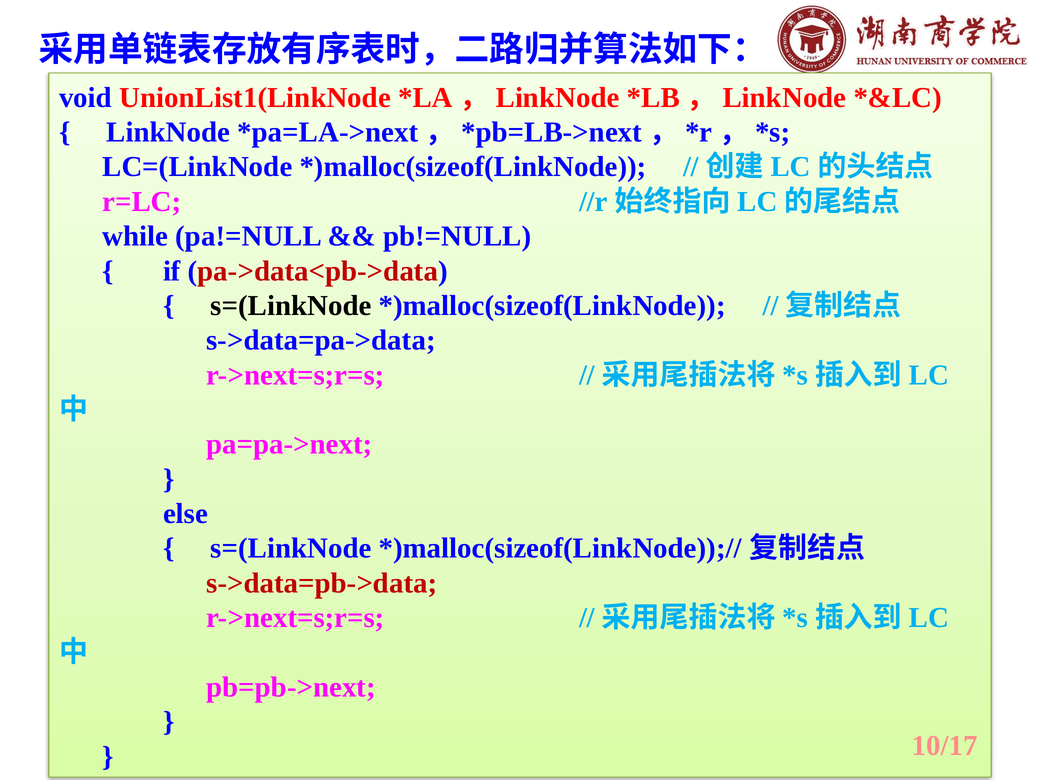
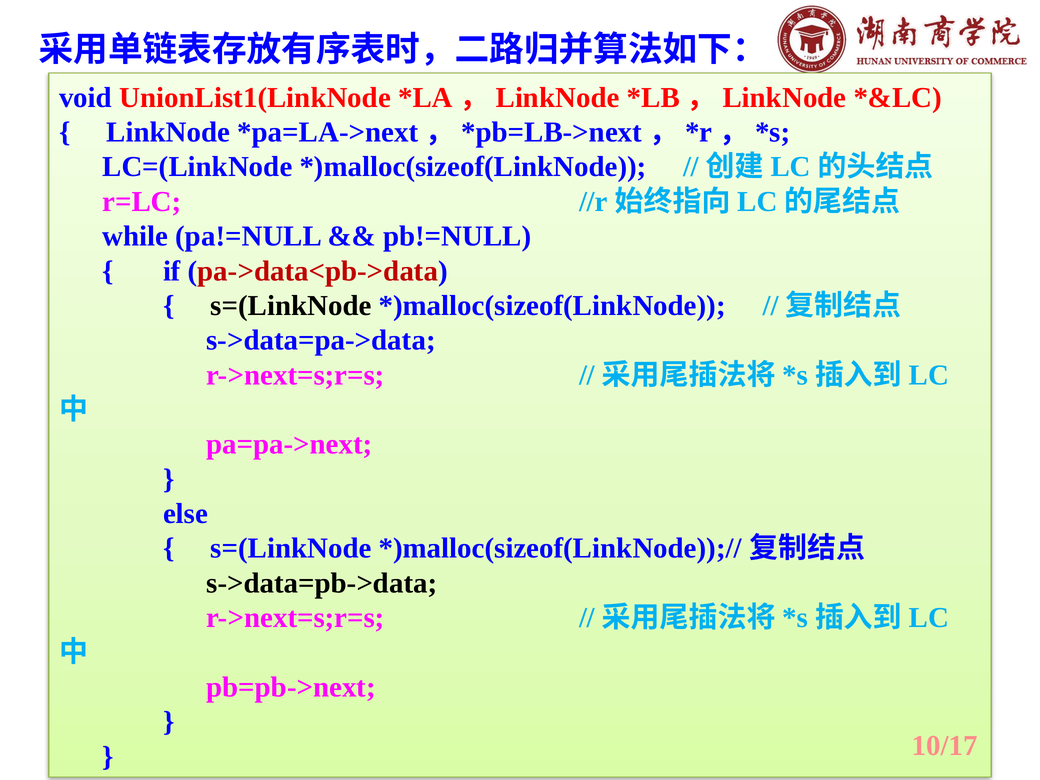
s->data=pb->data colour: red -> black (322, 583)
